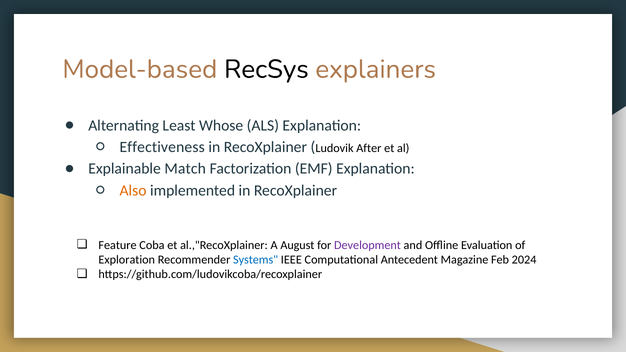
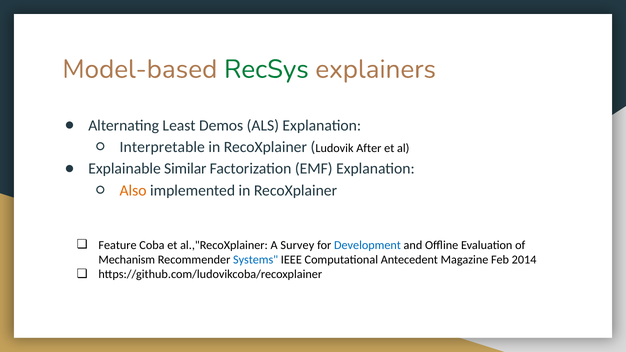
RecSys colour: black -> green (266, 69)
Whose: Whose -> Demos (221, 126)
Effectiveness: Effectiveness -> Interpretable (162, 147)
Match: Match -> Similar (185, 169)
August: August -> Survey (297, 245)
Development colour: purple -> blue (367, 245)
Exploration: Exploration -> Mechanism (127, 260)
2024: 2024 -> 2014 (524, 260)
